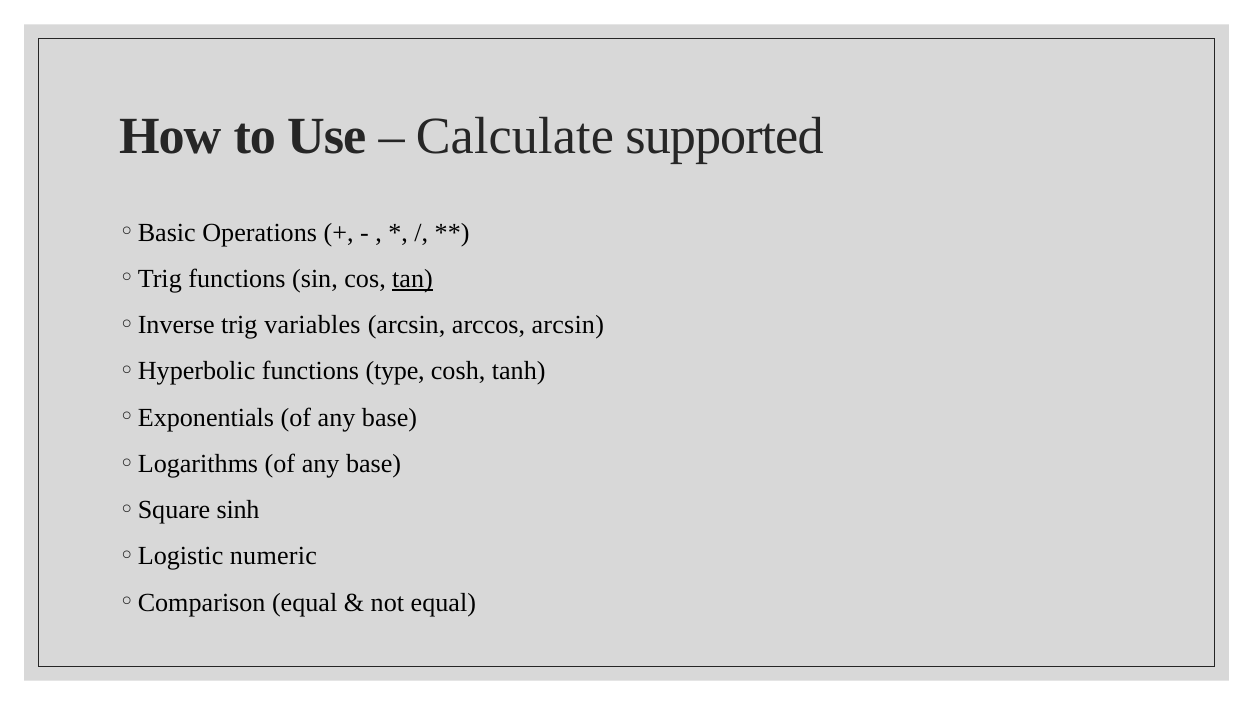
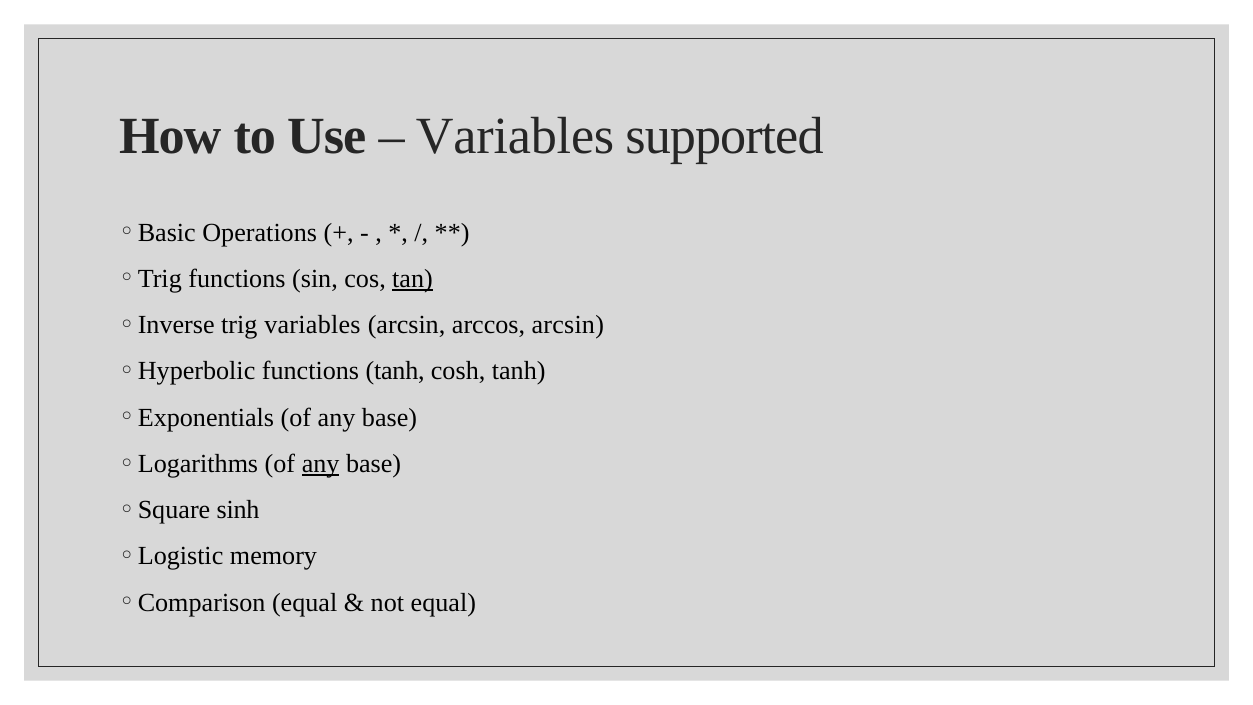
Calculate: Calculate -> Variables (515, 136)
functions type: type -> tanh (395, 371)
any underline: none -> present (321, 464)
numeric: numeric -> memory (273, 556)
